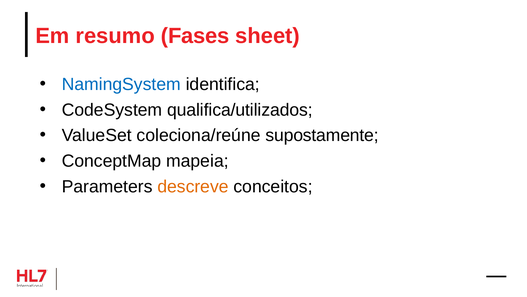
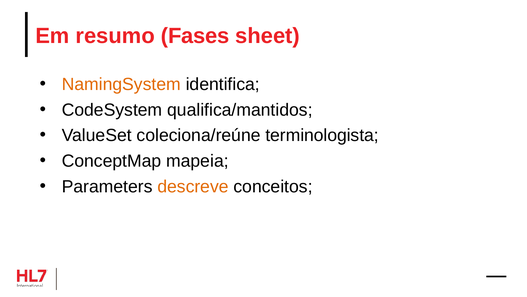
NamingSystem colour: blue -> orange (121, 84)
qualifica/utilizados: qualifica/utilizados -> qualifica/mantidos (240, 110)
supostamente: supostamente -> terminologista (322, 135)
